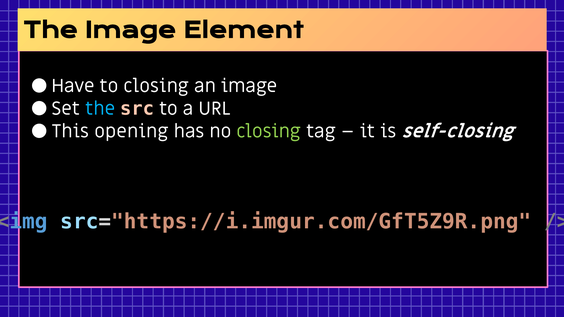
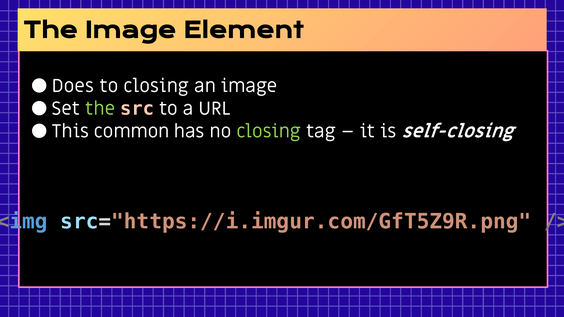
Have: Have -> Does (73, 86)
the colour: light blue -> light green (100, 109)
opening: opening -> common (132, 131)
